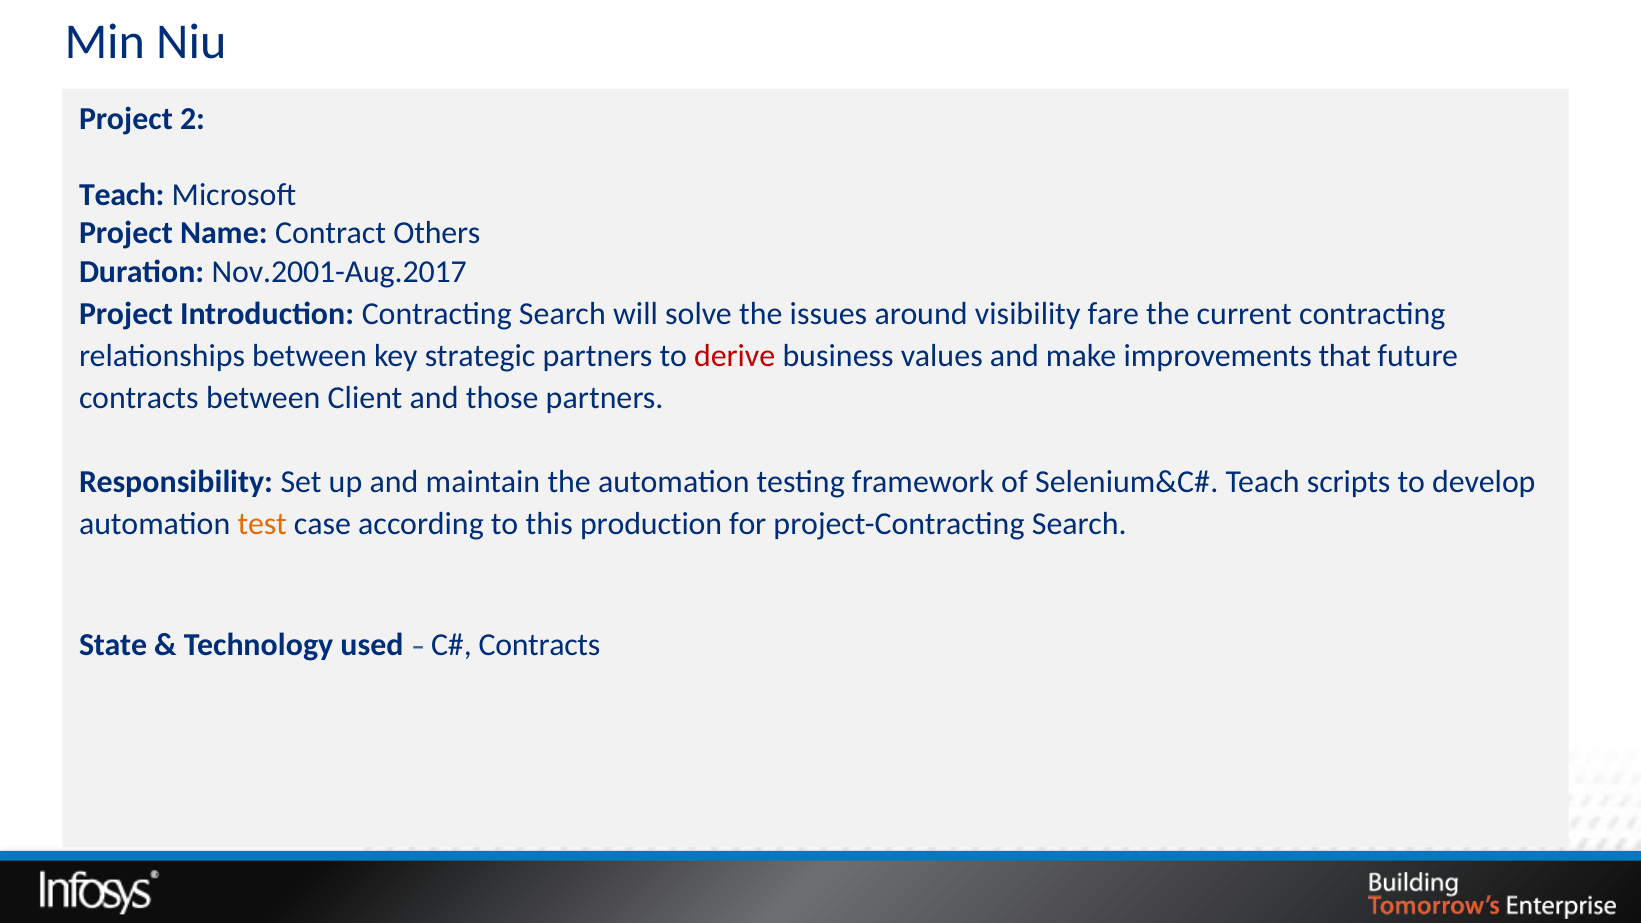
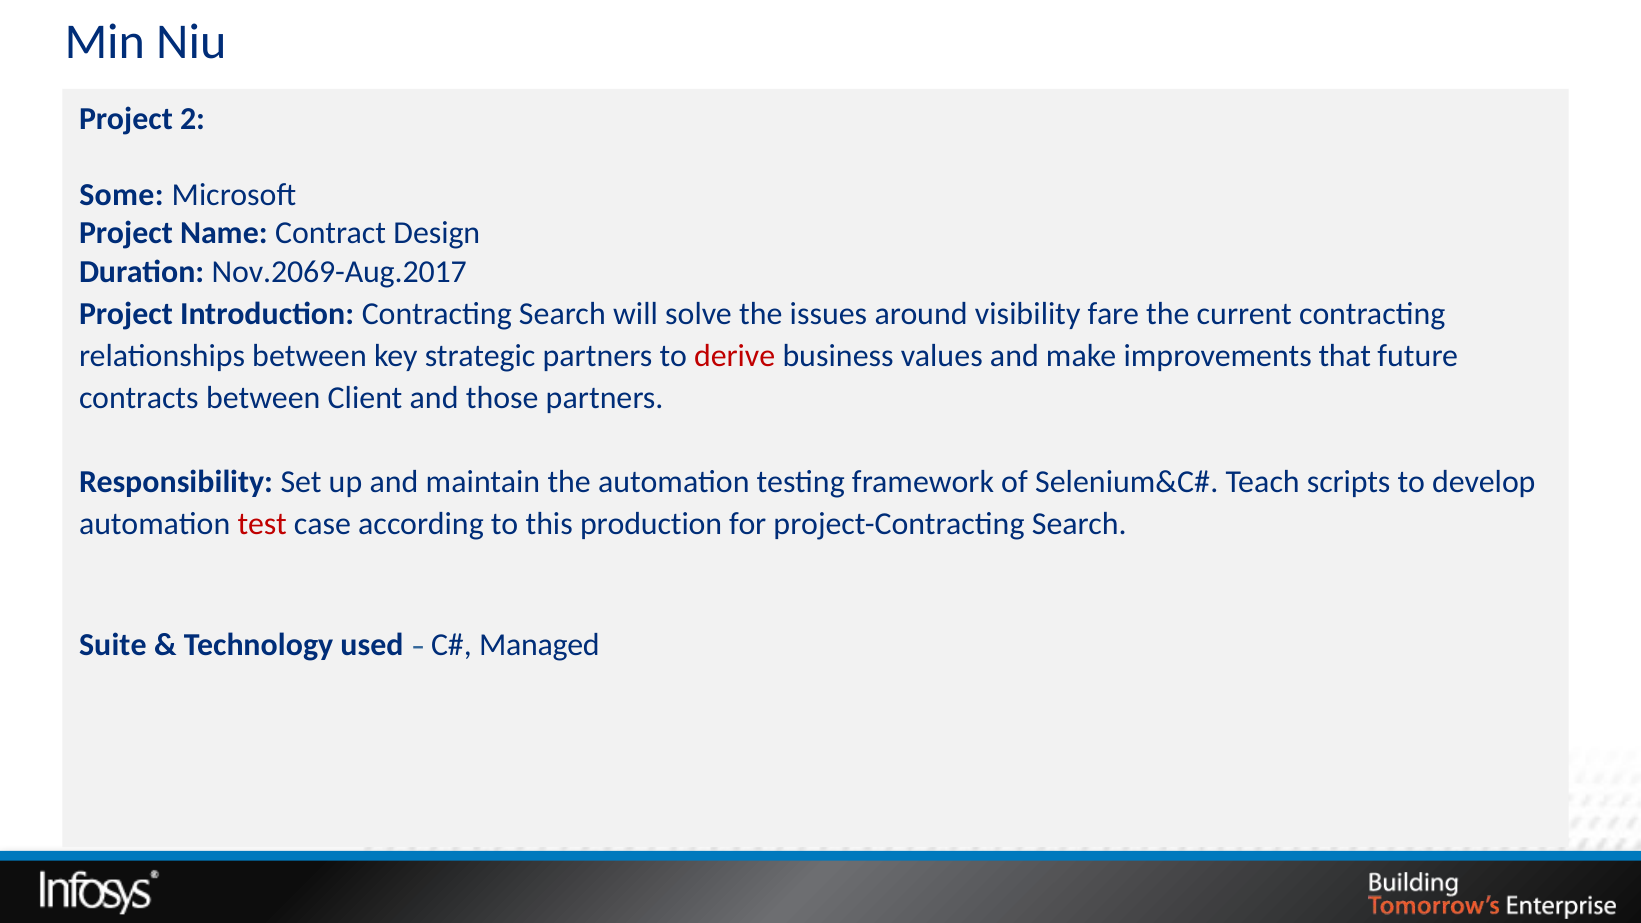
Teach: Teach -> Some (121, 195)
Others: Others -> Design (437, 233)
Nov.2001-Aug.2017: Nov.2001-Aug.2017 -> Nov.2069-Aug.2017 (339, 272)
test colour: orange -> red (262, 524)
State: State -> Suite (113, 645)
Contracts: Contracts -> Managed (539, 645)
